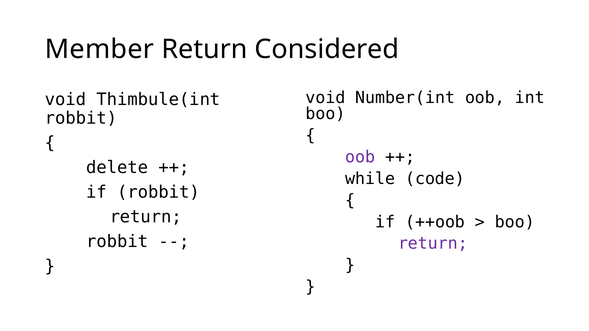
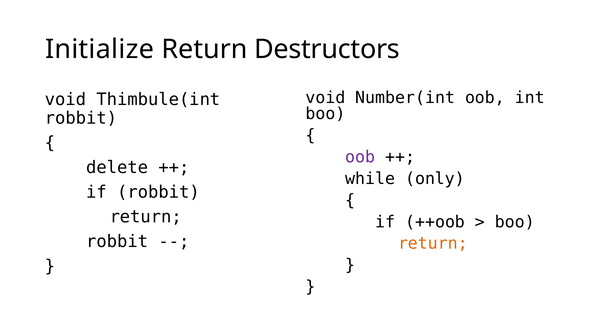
Member: Member -> Initialize (99, 49)
Considered: Considered -> Destructors (327, 49)
code: code -> only (435, 179)
return colour: purple -> orange (433, 244)
